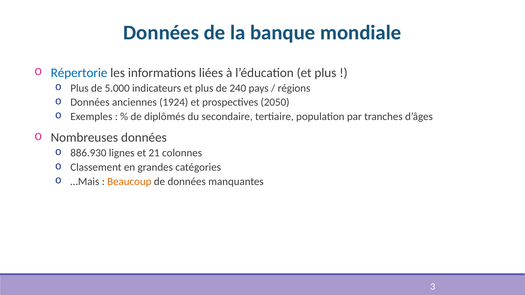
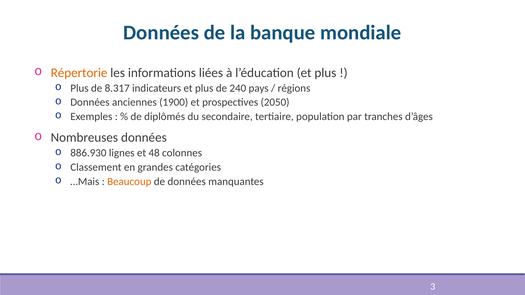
Répertorie colour: blue -> orange (79, 73)
5.000: 5.000 -> 8.317 (117, 88)
1924: 1924 -> 1900 (174, 102)
21: 21 -> 48 (154, 153)
